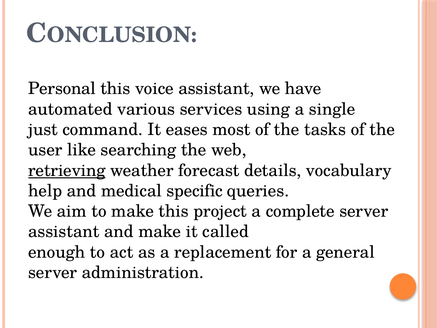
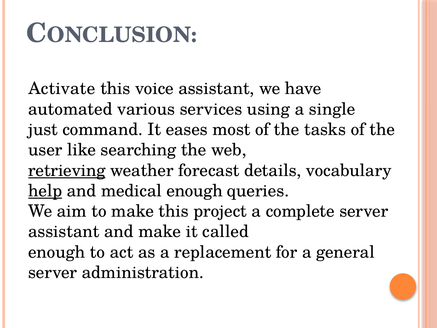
Personal: Personal -> Activate (62, 89)
help underline: none -> present (45, 191)
medical specific: specific -> enough (195, 191)
